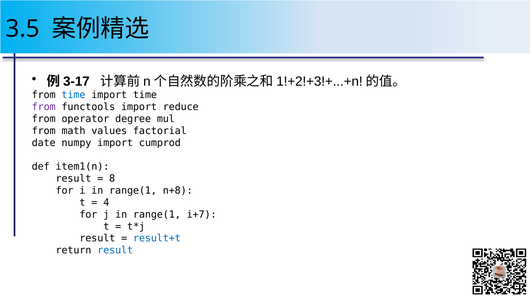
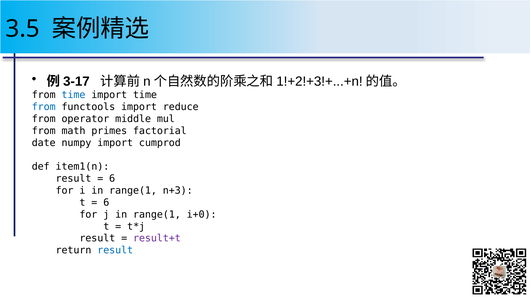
from colour: purple -> blue (44, 107)
degree: degree -> middle (133, 119)
values: values -> primes (109, 131)
8: 8 -> 6 (112, 178)
n+8: n+8 -> n+3 (178, 190)
4: 4 -> 6 (106, 202)
i+7: i+7 -> i+0 (202, 214)
result+t colour: blue -> purple (157, 238)
